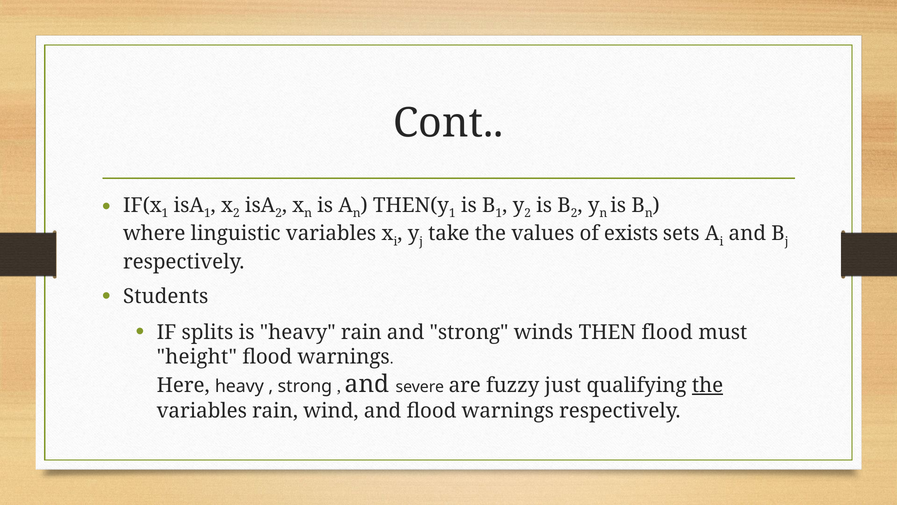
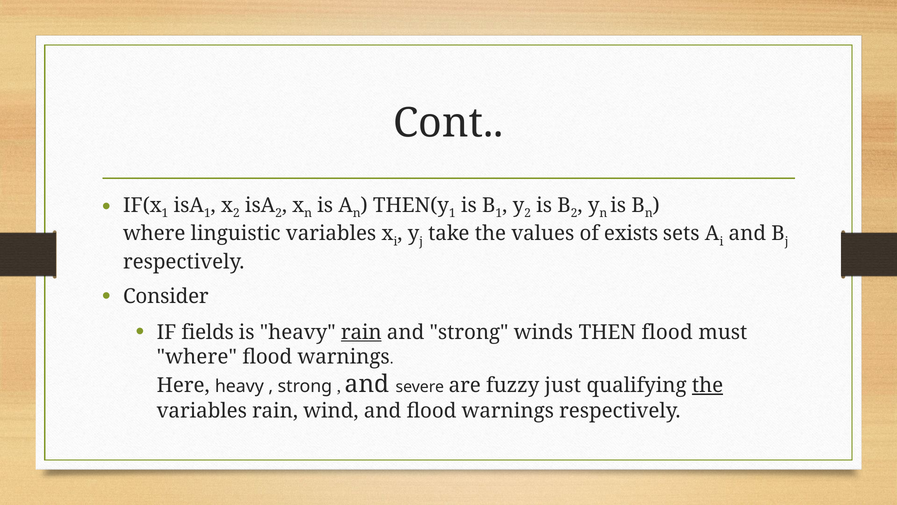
Students: Students -> Consider (166, 296)
splits: splits -> fields (208, 332)
rain underline: none -> present (361, 332)
height: height -> where (197, 357)
